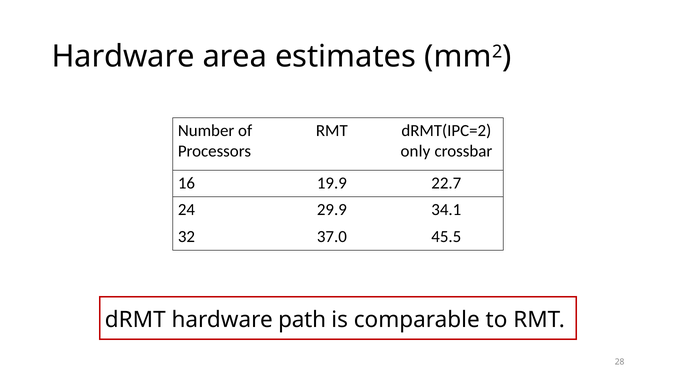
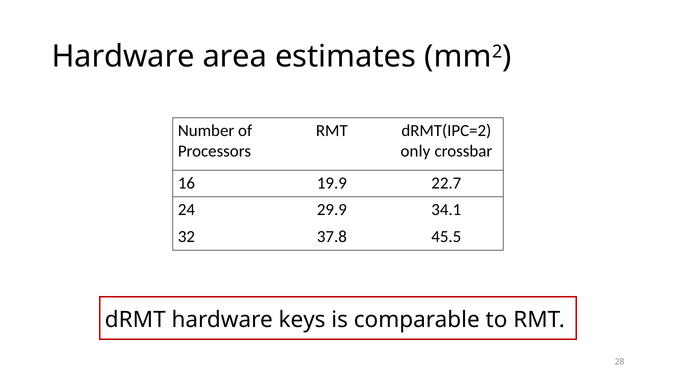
37.0: 37.0 -> 37.8 (332, 237)
path: path -> keys (302, 320)
